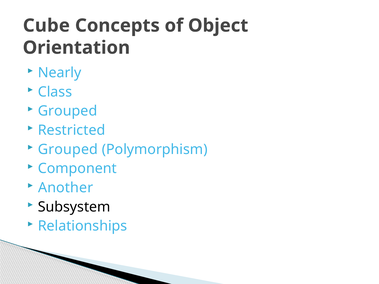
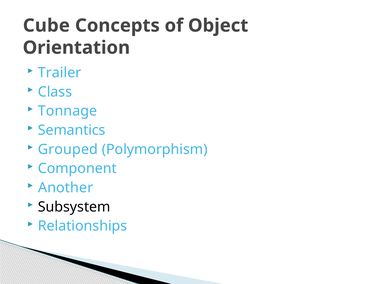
Nearly: Nearly -> Trailer (60, 73)
Grouped: Grouped -> Tonnage (68, 111)
Restricted: Restricted -> Semantics (72, 130)
